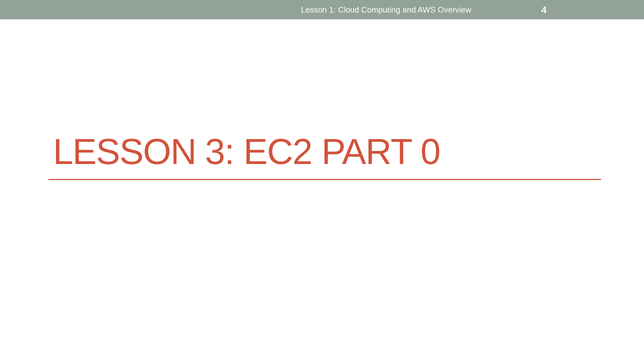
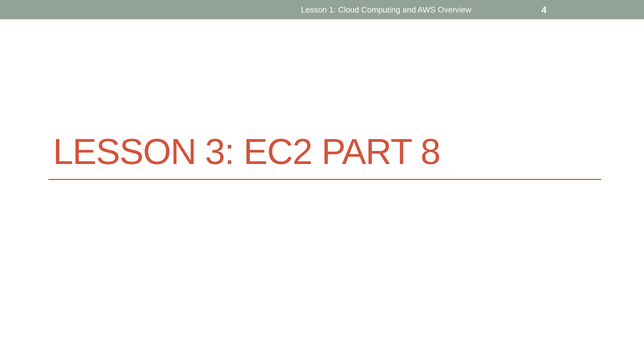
0: 0 -> 8 (431, 153)
